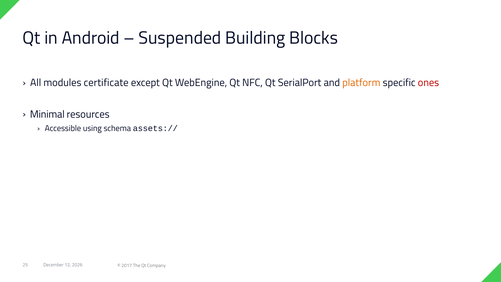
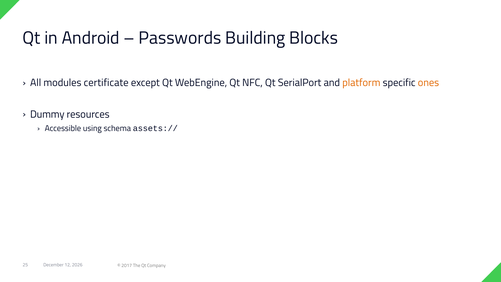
Suspended: Suspended -> Passwords (180, 38)
ones colour: red -> orange (428, 83)
Minimal: Minimal -> Dummy (47, 114)
